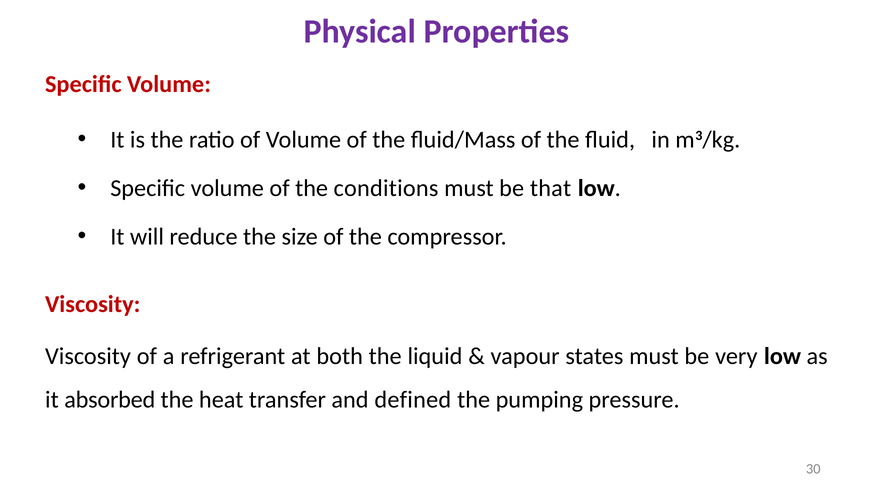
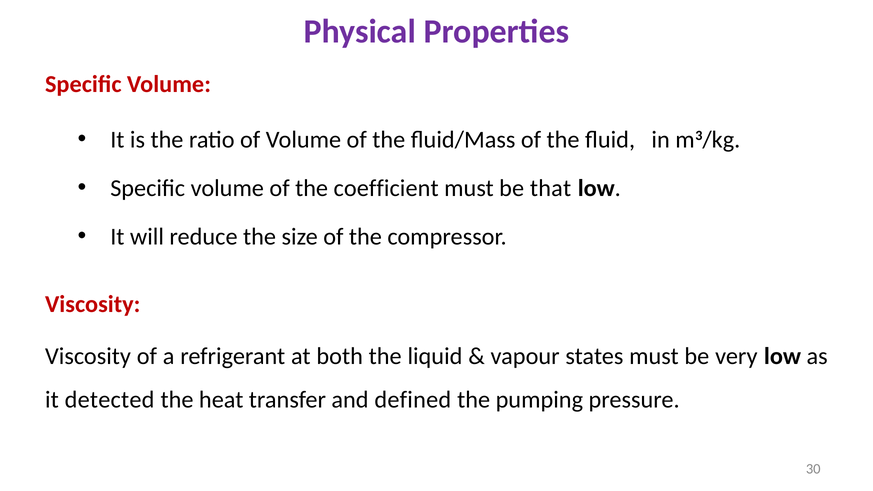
conditions: conditions -> coefficient (386, 188)
absorbed: absorbed -> detected (110, 400)
